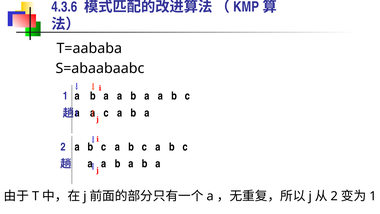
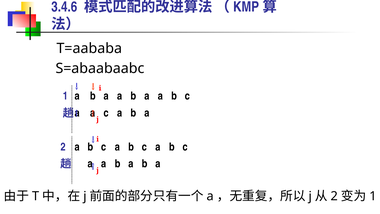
4.3.6: 4.3.6 -> 3.4.6 (64, 7)
